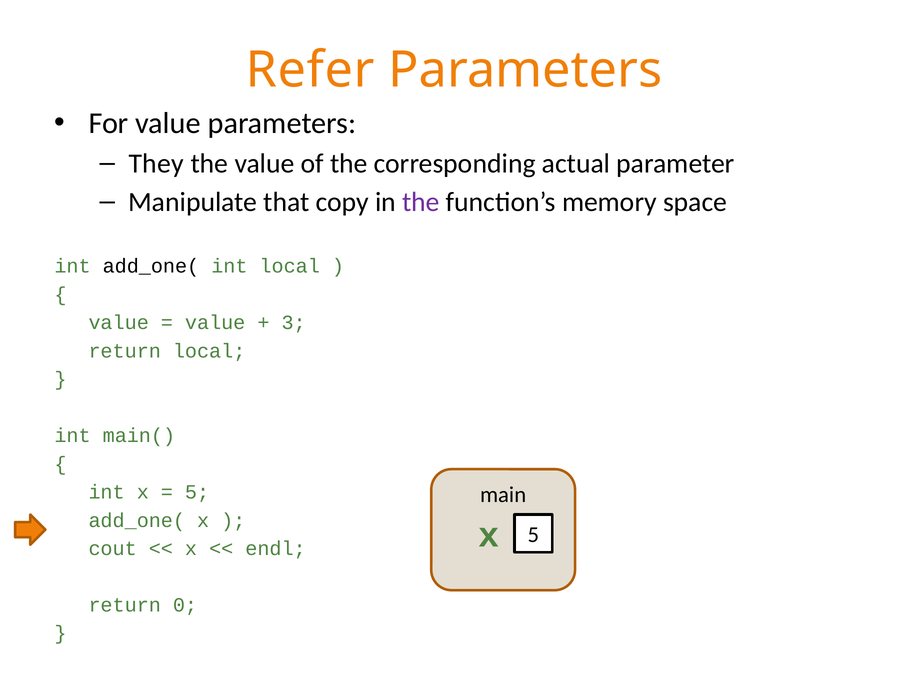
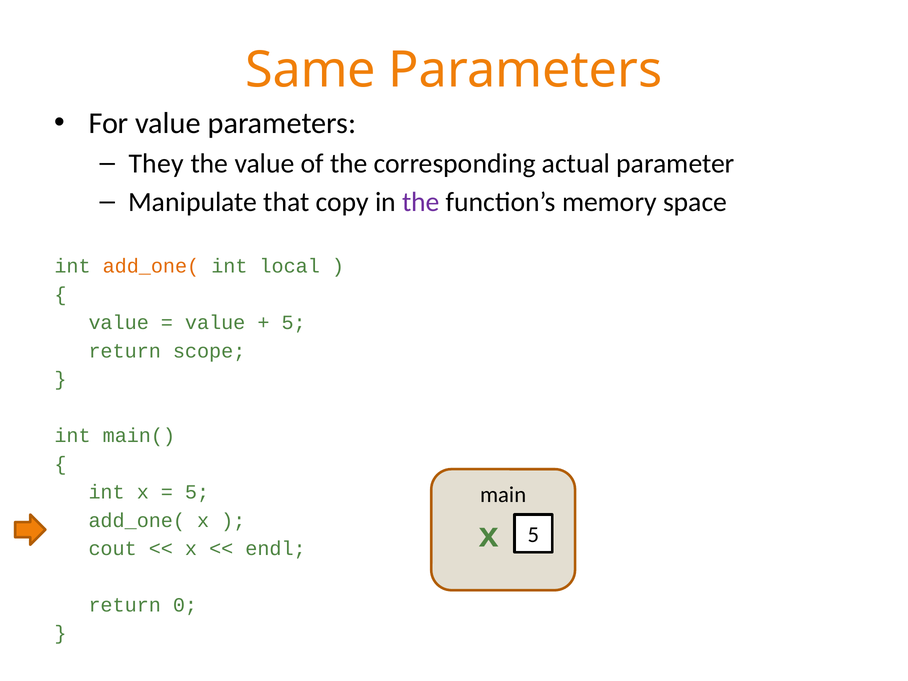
Refer: Refer -> Same (311, 70)
add_one( colour: black -> orange (151, 266)
3: 3 -> 5 (294, 323)
return local: local -> scope (209, 351)
